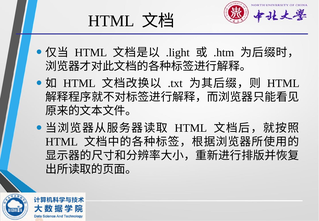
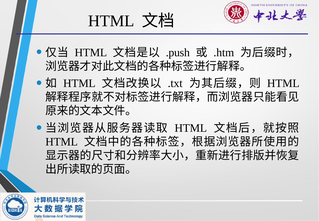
.light: .light -> .push (178, 52)
